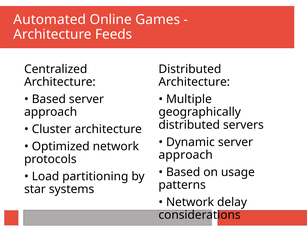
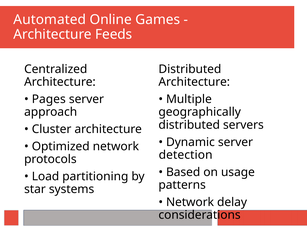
Based: Based -> Pages (49, 99)
approach: approach -> detection (186, 155)
